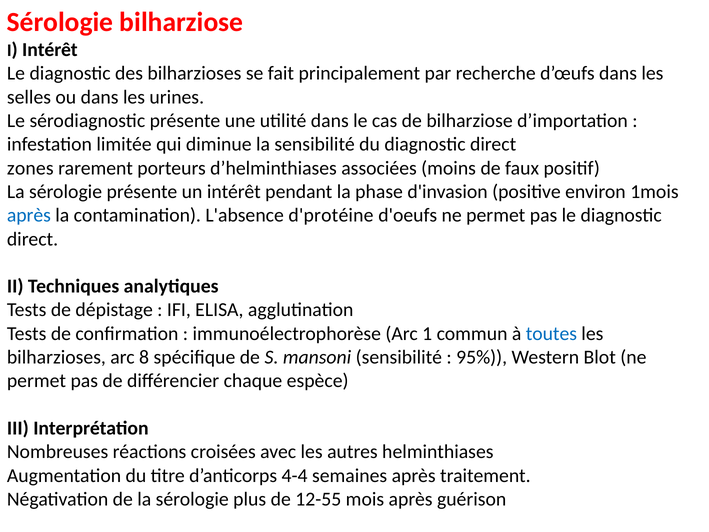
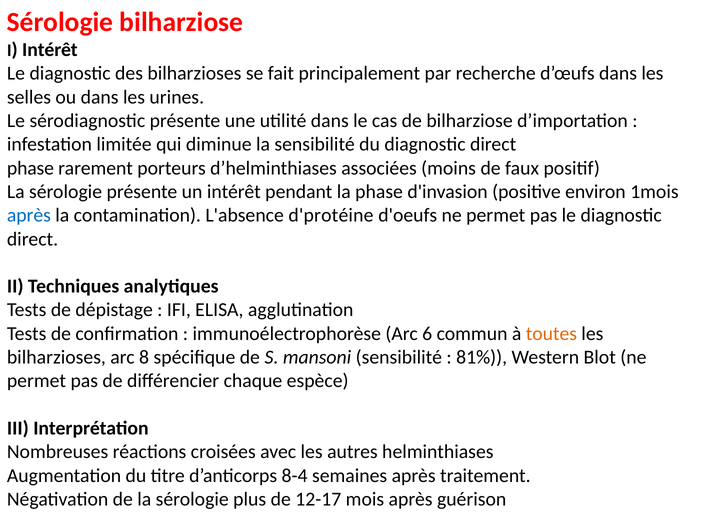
zones: zones -> phase (30, 168)
1: 1 -> 6 (427, 333)
toutes colour: blue -> orange (551, 333)
95%: 95% -> 81% (482, 357)
4-4: 4-4 -> 8-4 (295, 475)
12-55: 12-55 -> 12-17 (318, 499)
